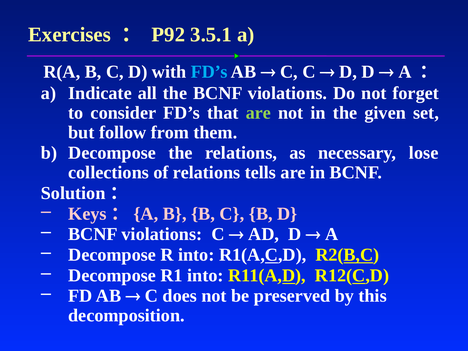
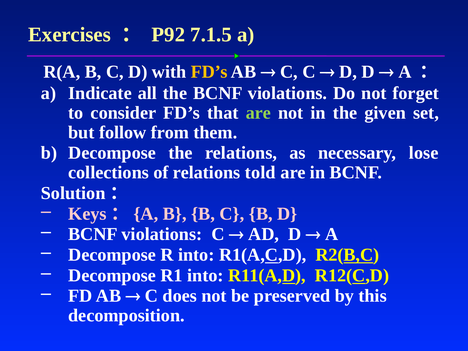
3.5.1: 3.5.1 -> 7.1.5 (211, 35)
FD’s colour: light blue -> yellow (209, 72)
tells: tells -> told (260, 173)
